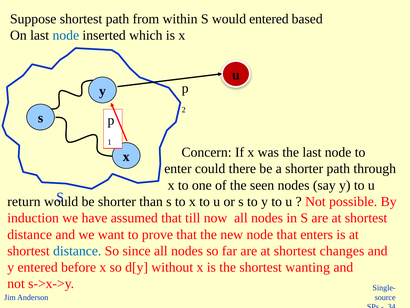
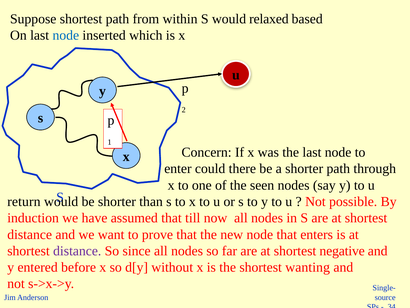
would entered: entered -> relaxed (269, 19)
distance colour: blue -> purple (77, 251)
changes: changes -> negative (342, 251)
